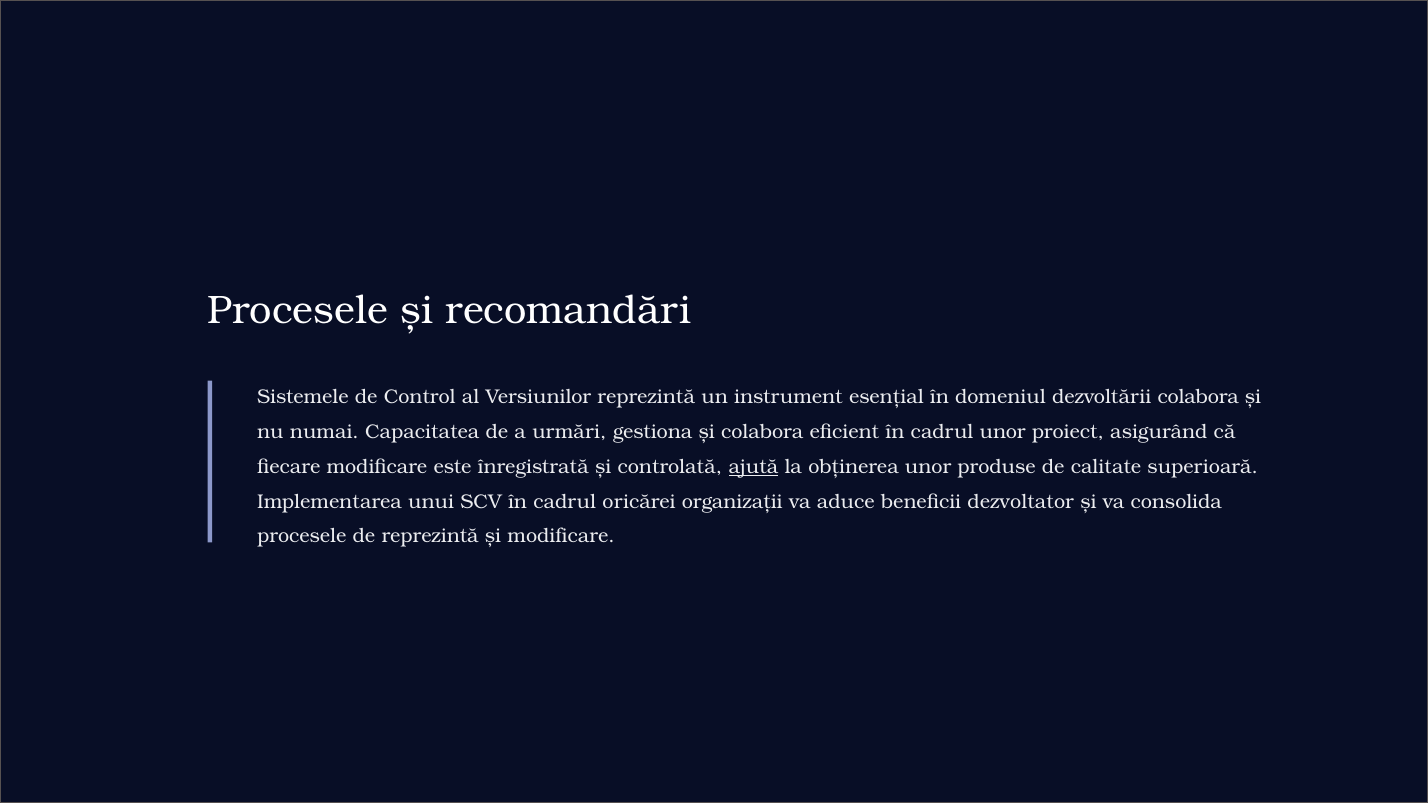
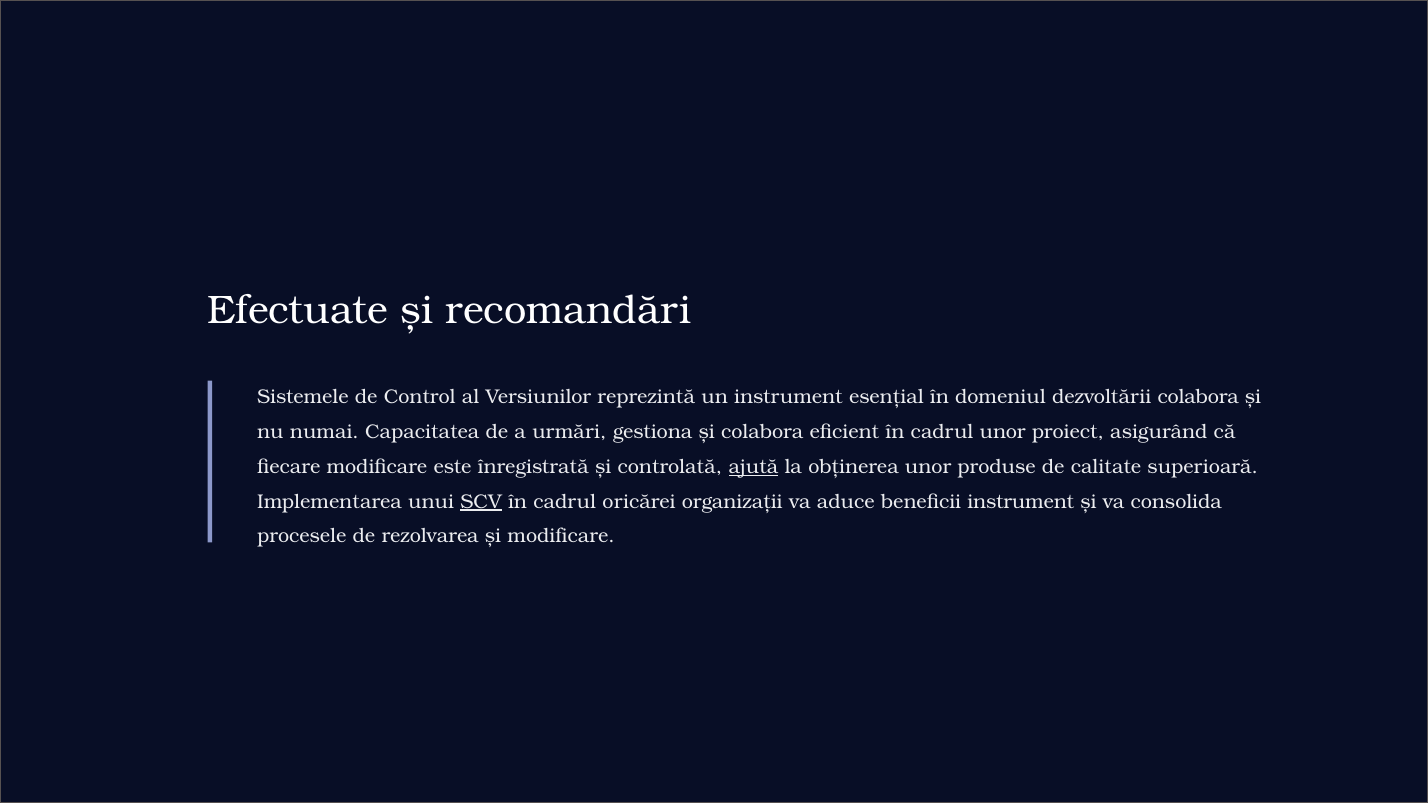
Procesele: Procesele -> Efectuate (298, 310)
SCV underline: none -> present (481, 502)
beneficii dezvoltator: dezvoltator -> instrument (1021, 502)
de reprezintă: reprezintă -> rezolvarea (430, 536)
